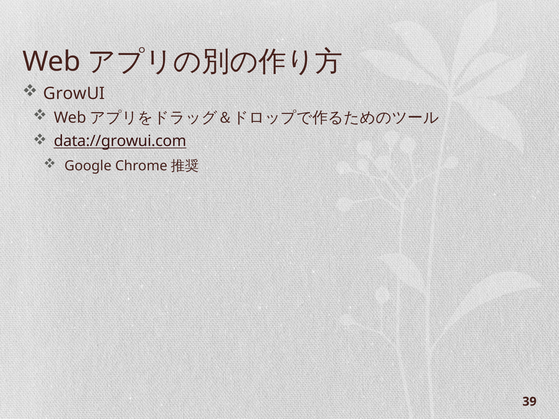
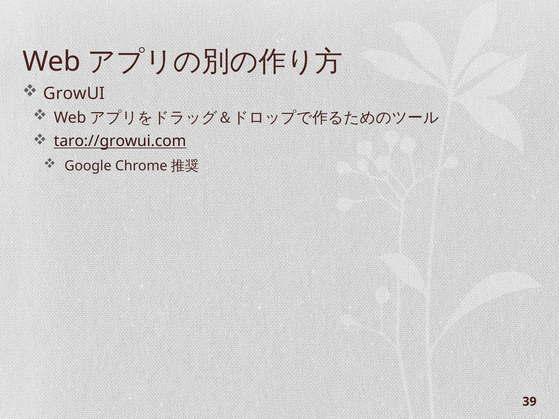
data://growui.com: data://growui.com -> taro://growui.com (120, 141)
